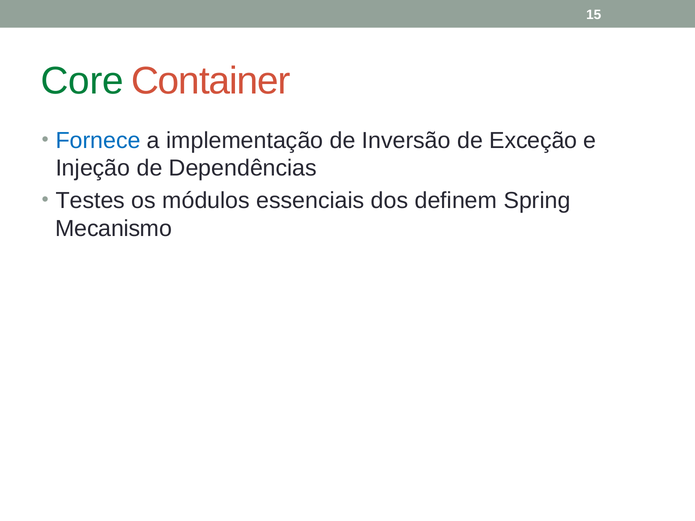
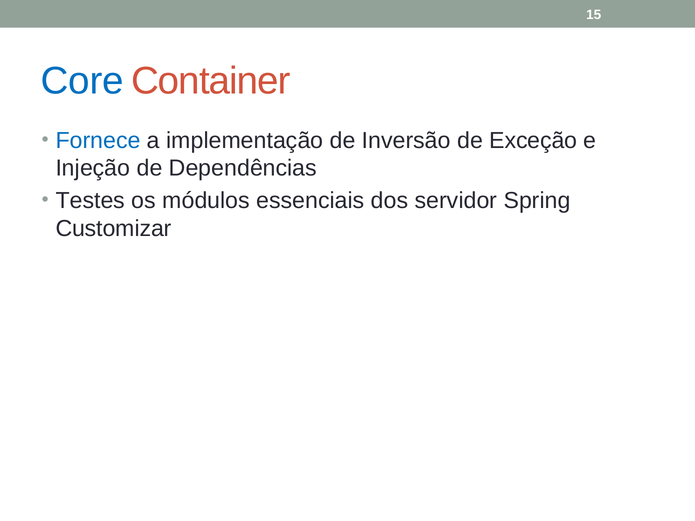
Core colour: green -> blue (82, 81)
definem: definem -> servidor (456, 201)
Mecanismo: Mecanismo -> Customizar (114, 229)
